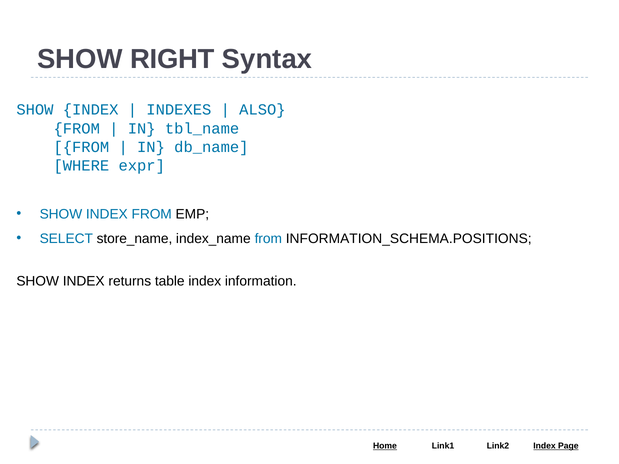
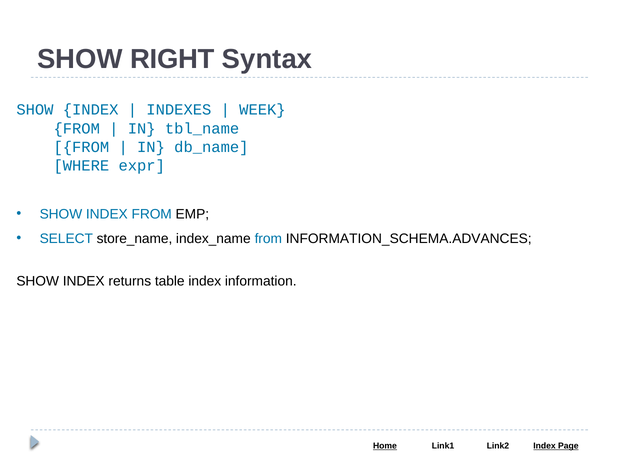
ALSO: ALSO -> WEEK (262, 110)
INFORMATION_SCHEMA.POSITIONS: INFORMATION_SCHEMA.POSITIONS -> INFORMATION_SCHEMA.ADVANCES (409, 239)
